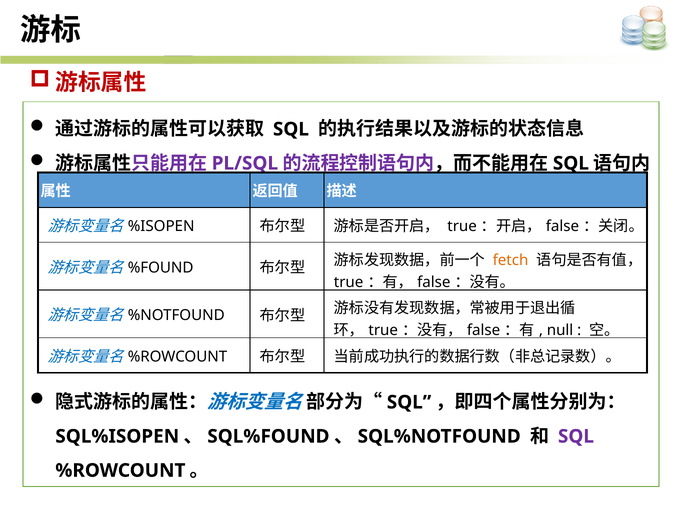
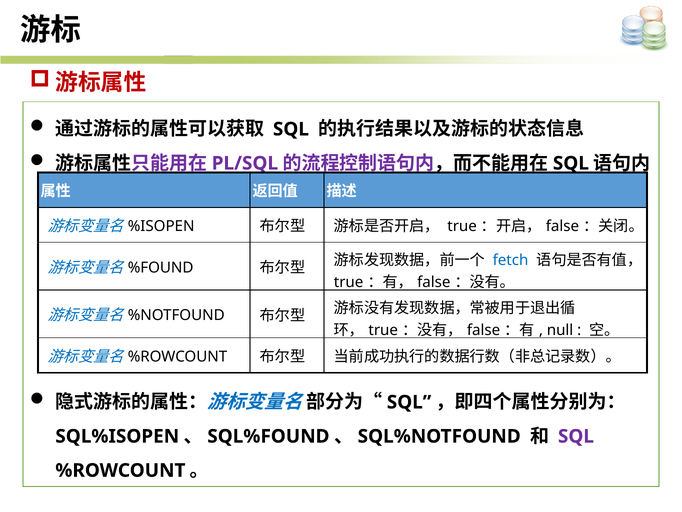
fetch colour: orange -> blue (511, 260)
